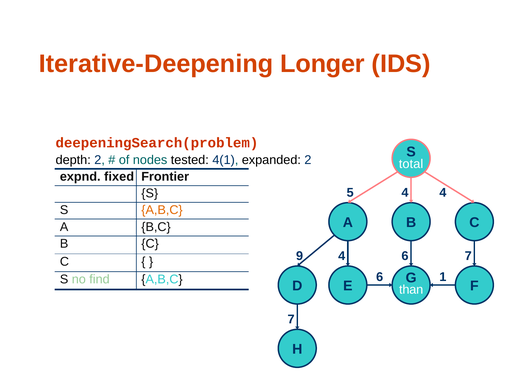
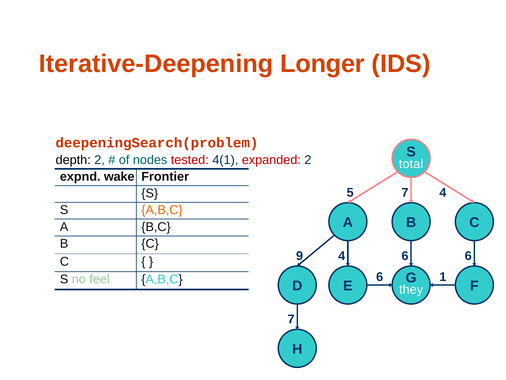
tested colour: black -> red (190, 160)
expanded colour: black -> red (271, 160)
fixed: fixed -> wake (119, 176)
5 4: 4 -> 7 (405, 192)
6 7: 7 -> 6 (468, 256)
find: find -> feel (99, 279)
than: than -> they (411, 289)
